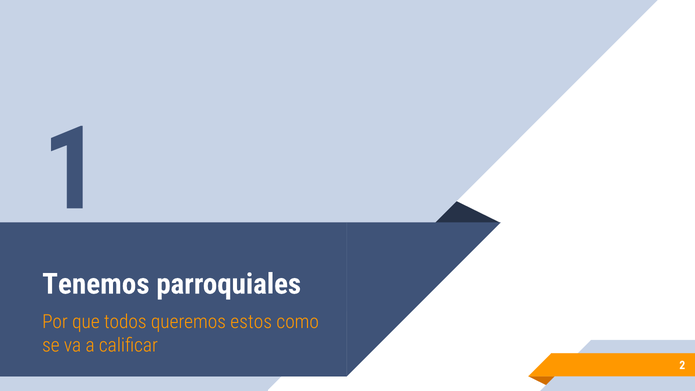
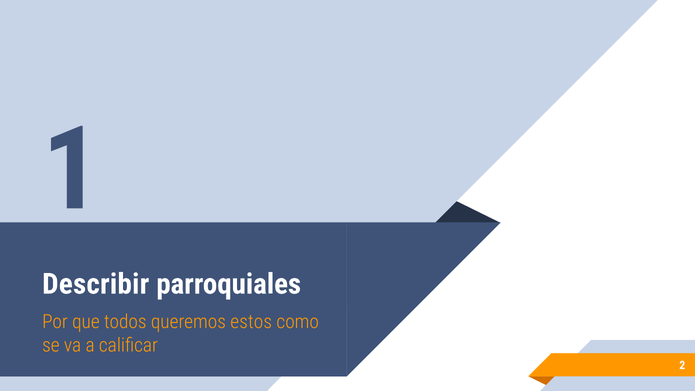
Tenemos: Tenemos -> Describir (96, 284)
